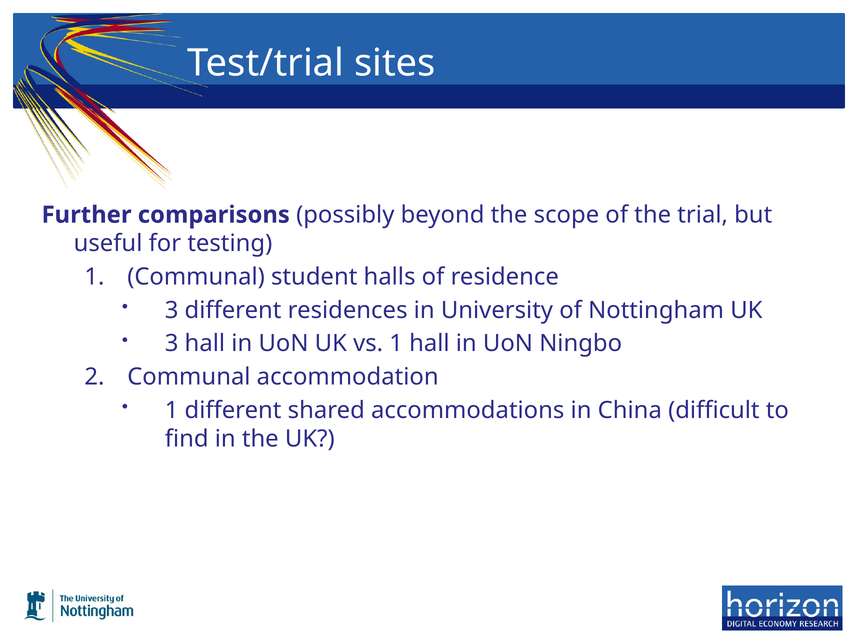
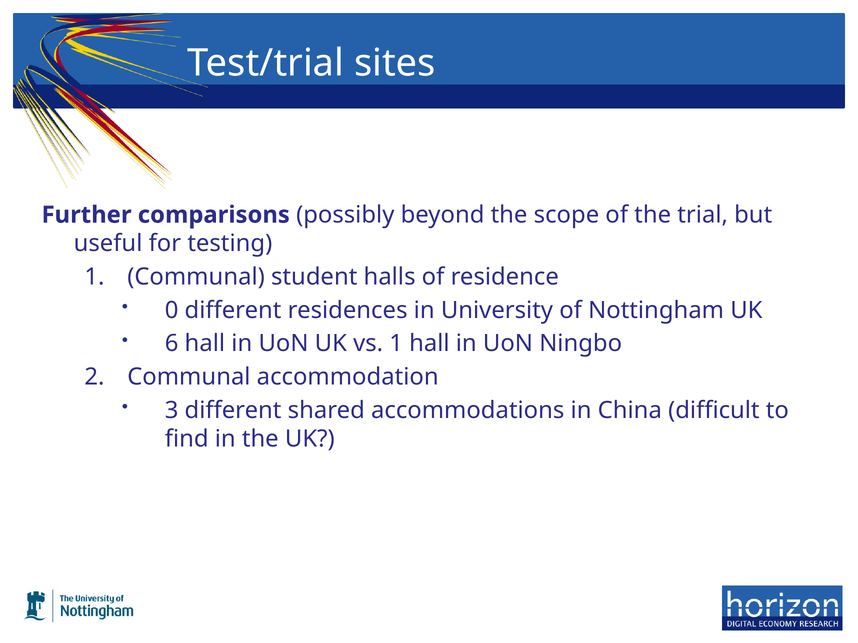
3: 3 -> 0 (172, 310)
3: 3 -> 6 (172, 344)
1: 1 -> 3 (172, 411)
